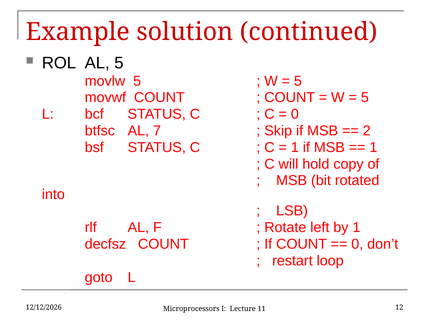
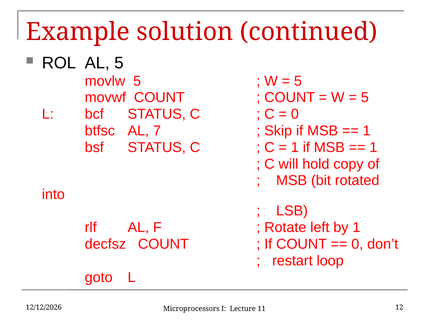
2: 2 -> 1 (367, 131)
